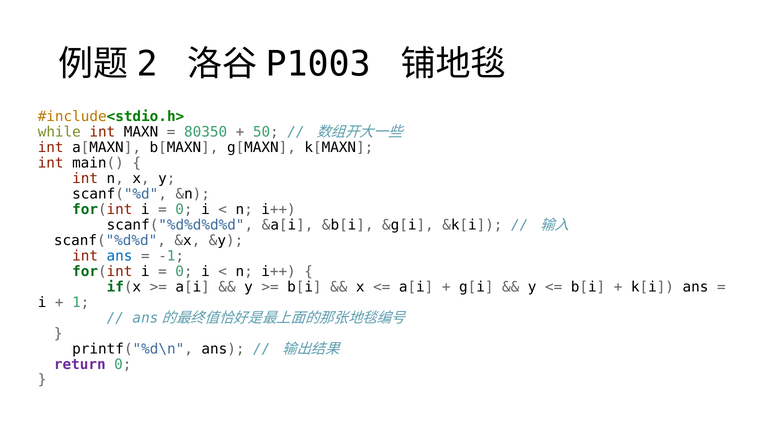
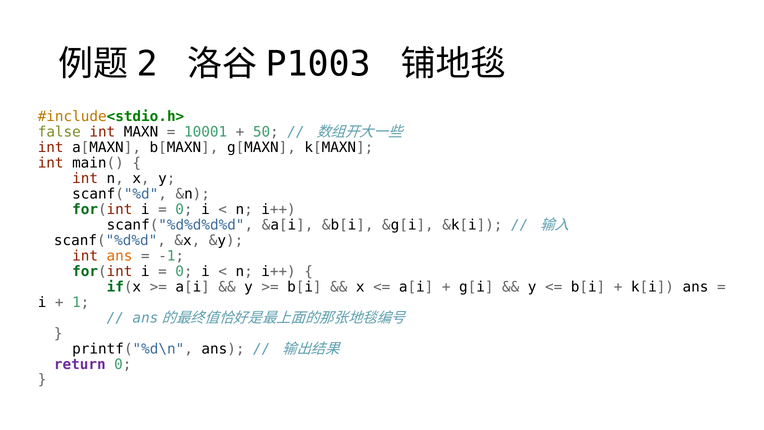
while: while -> false (59, 132)
80350: 80350 -> 10001 (206, 132)
ans colour: blue -> orange (120, 256)
